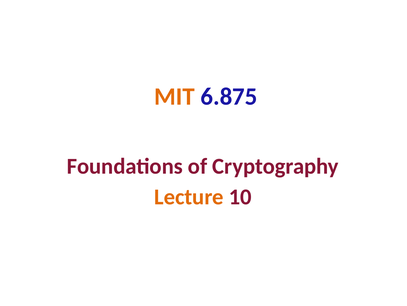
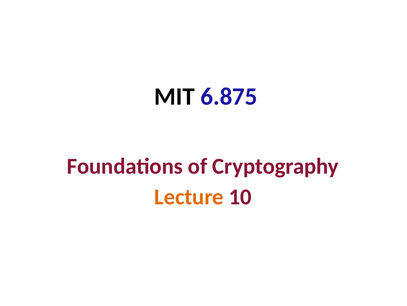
MIT colour: orange -> black (174, 96)
